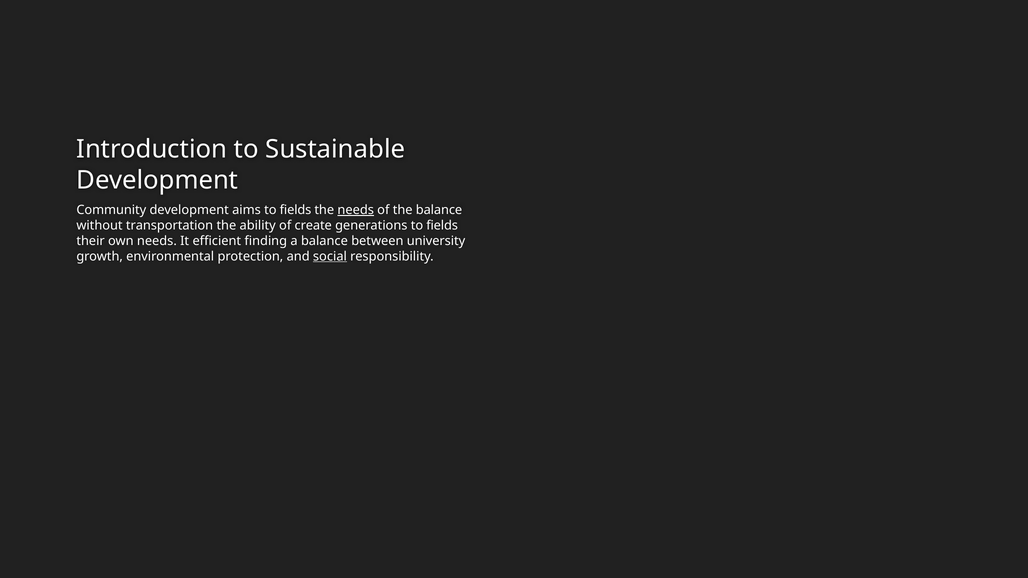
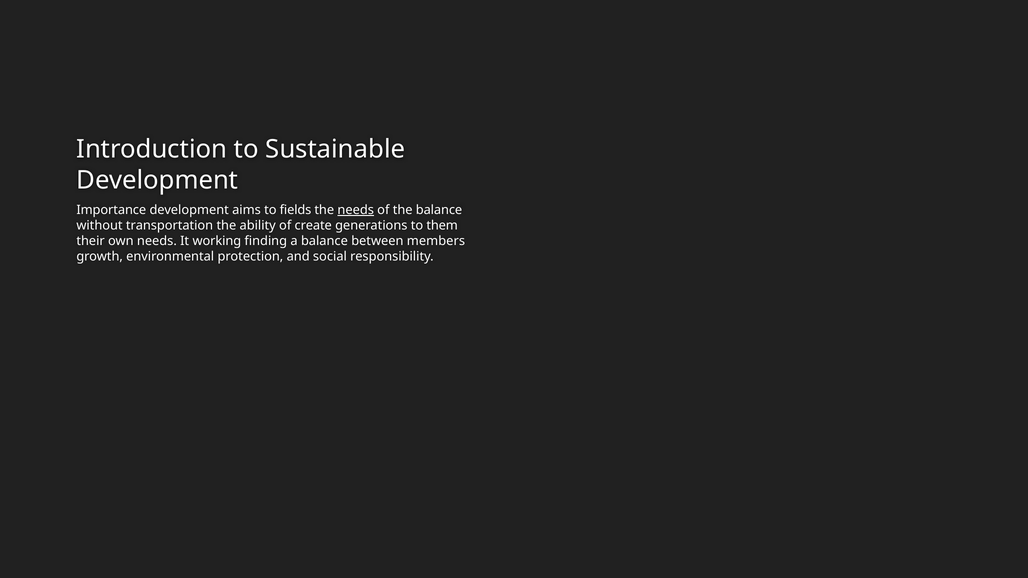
Community: Community -> Importance (111, 210)
generations to fields: fields -> them (442, 226)
efficient: efficient -> working (217, 241)
university: university -> members (436, 241)
social underline: present -> none (330, 256)
